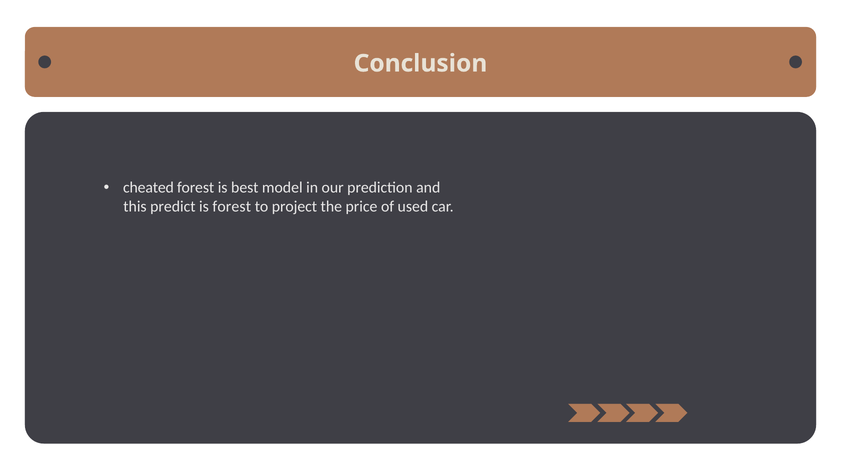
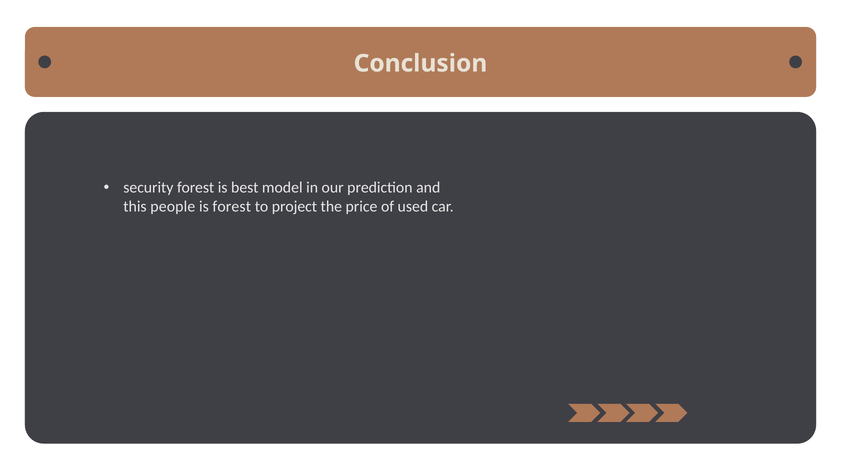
cheated: cheated -> security (148, 188)
predict: predict -> people (173, 207)
